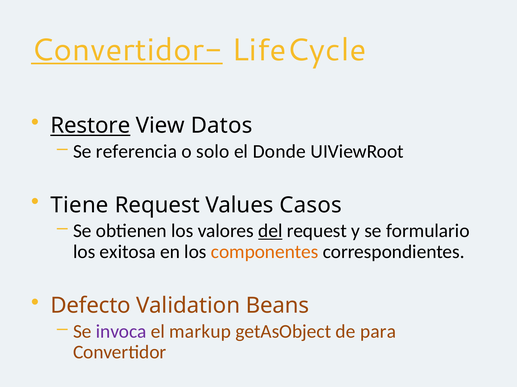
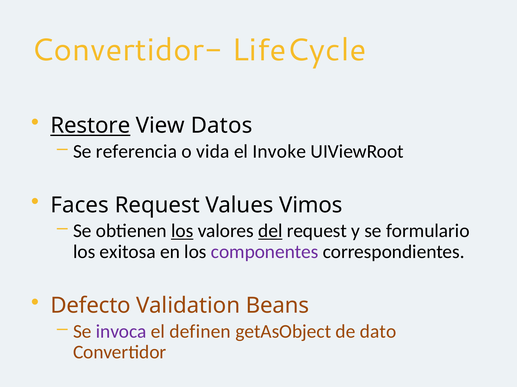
Convertidor- underline: present -> none (127, 50)
solo: solo -> vida (213, 152)
Donde: Donde -> Invoke (279, 152)
Tiene: Tiene -> Faces (80, 206)
Casos: Casos -> Vimos (311, 206)
los underline: none -> present (182, 231)
componentes colour: orange -> purple (265, 252)
markup: markup -> definen (200, 332)
para: para -> dato (378, 332)
